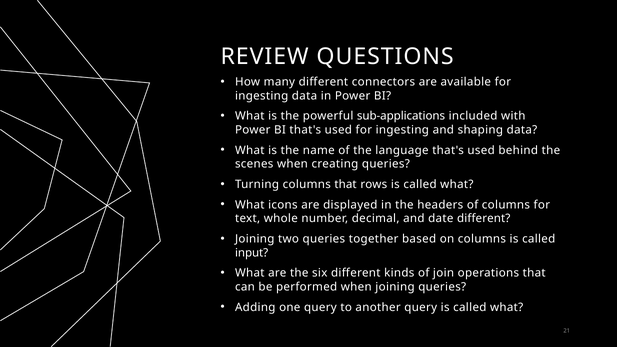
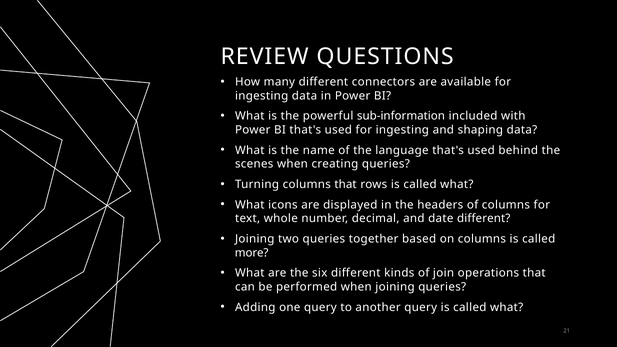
sub-applications: sub-applications -> sub-information (401, 116)
input: input -> more (252, 253)
